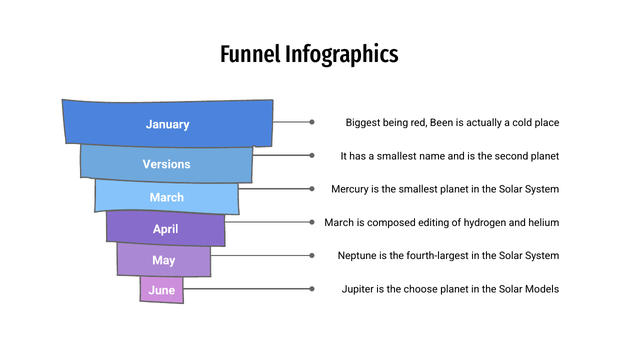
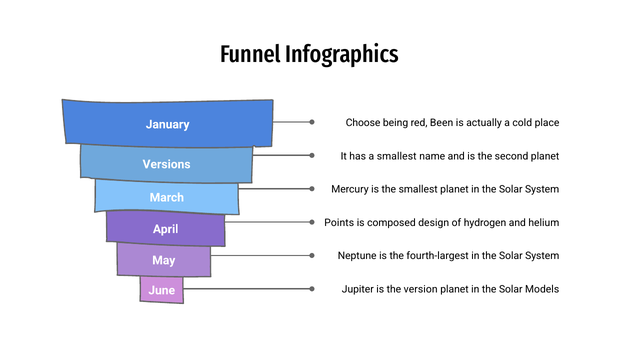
Biggest: Biggest -> Choose (363, 123)
March: March -> Points (339, 223)
editing: editing -> design (434, 223)
choose: choose -> version (421, 289)
